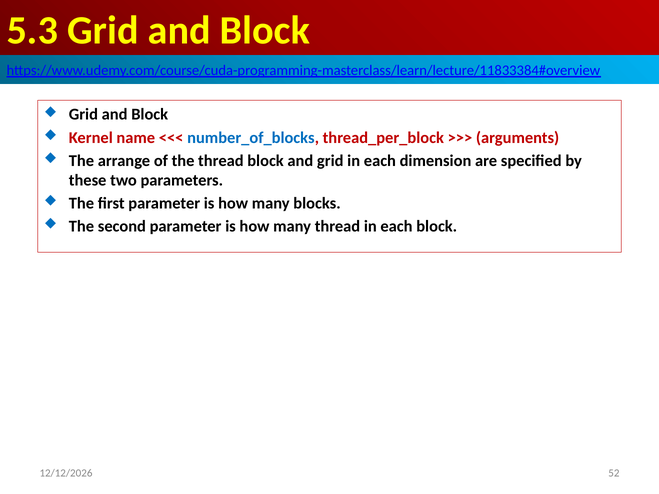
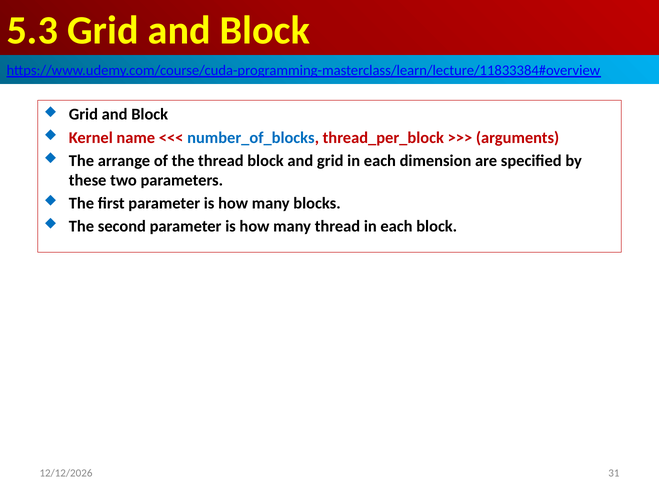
52: 52 -> 31 (614, 473)
